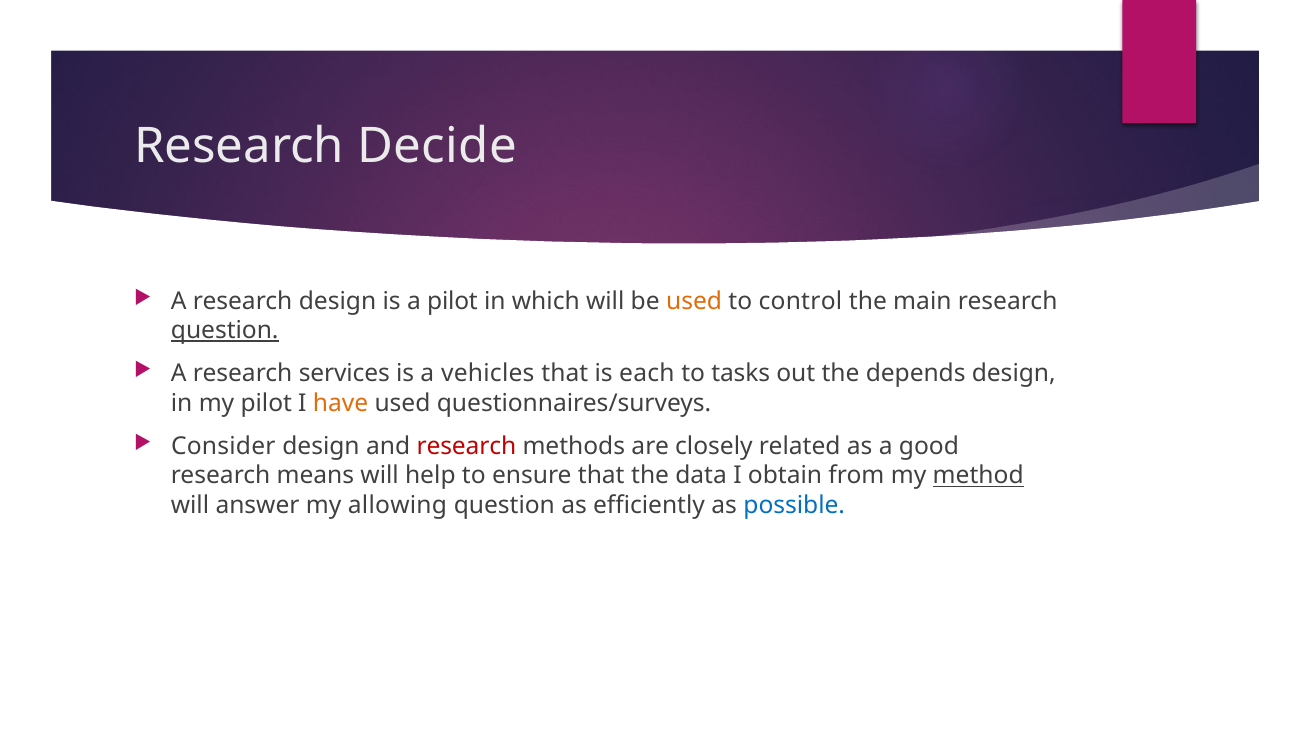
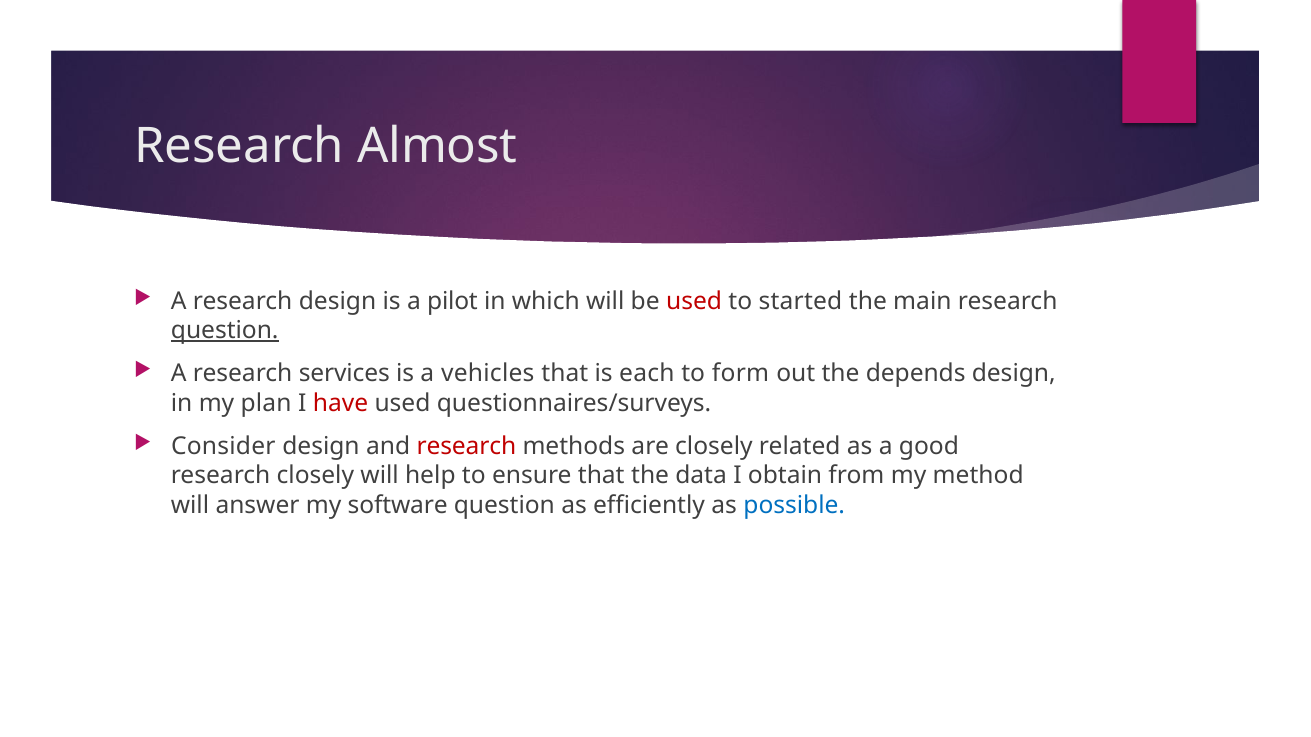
Decide: Decide -> Almost (437, 146)
used colour: orange -> red (694, 301)
control: control -> started (800, 301)
tasks: tasks -> form (741, 374)
my pilot: pilot -> plan (266, 403)
have colour: orange -> red (341, 403)
research means: means -> closely (315, 476)
method underline: present -> none (978, 476)
allowing: allowing -> software (398, 506)
